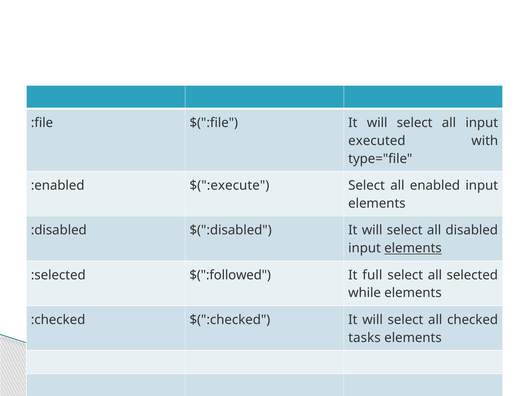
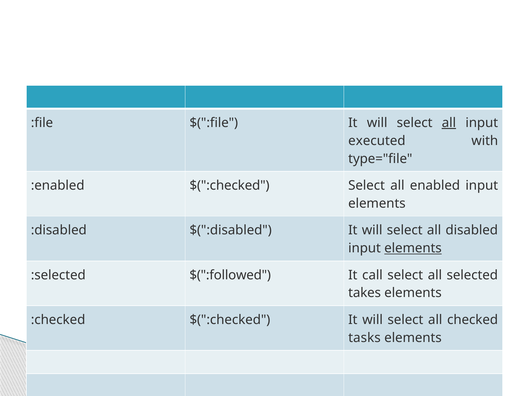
all underline: none -> present (449, 123)
:enabled $(":execute: $(":execute -> $(":checked (230, 186)
full: full -> call (372, 276)
while: while -> takes (365, 294)
